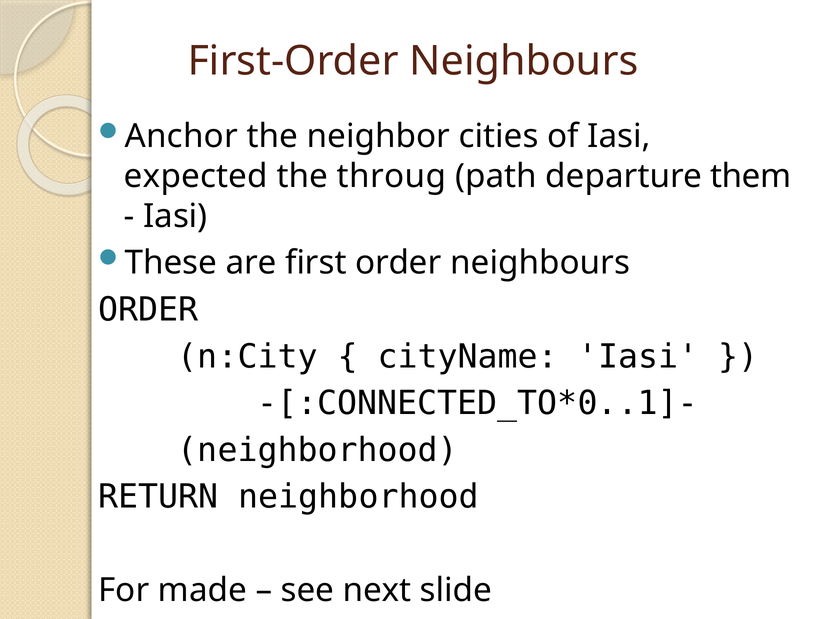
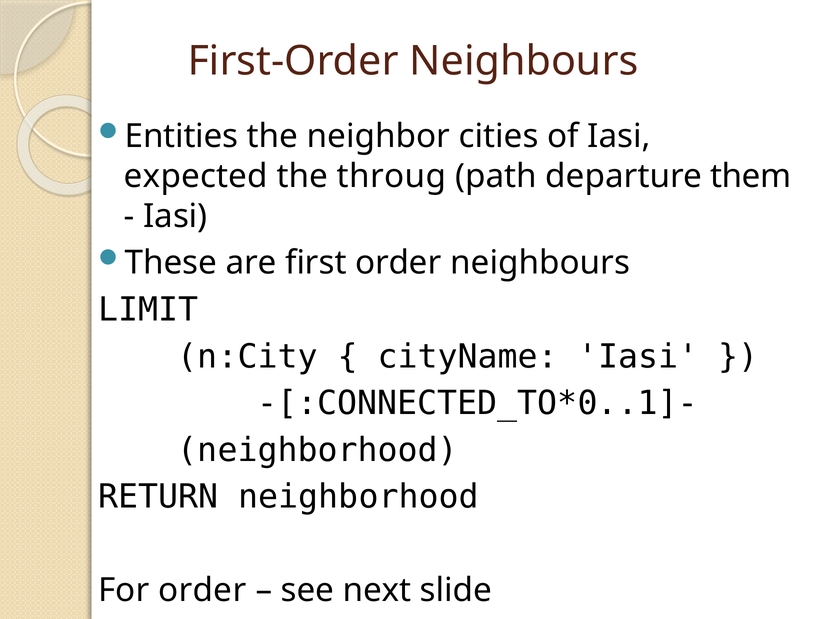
Anchor: Anchor -> Entities (182, 136)
ORDER: ORDER -> LIMIT (148, 310)
For made: made -> order (202, 591)
